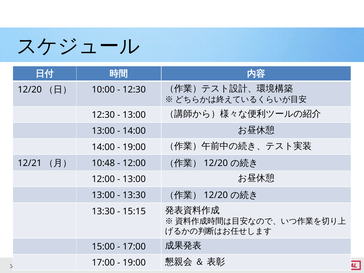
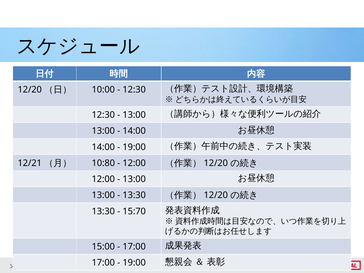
10:48: 10:48 -> 10:80 (103, 163)
15:15: 15:15 -> 15:70 (134, 211)
